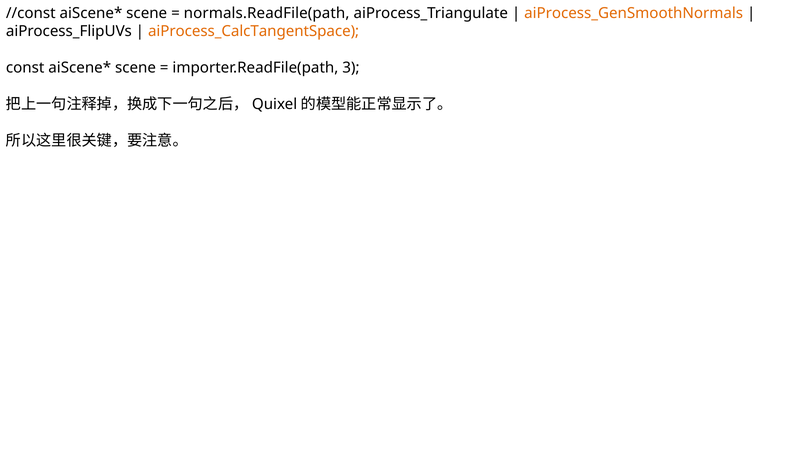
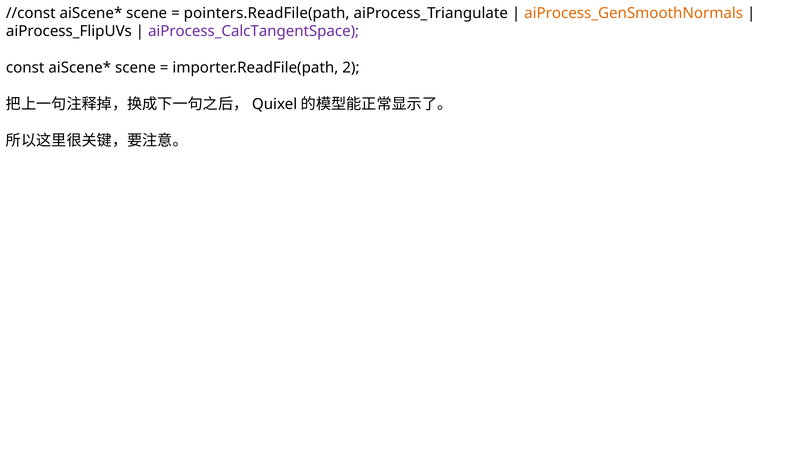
normals.ReadFile(path: normals.ReadFile(path -> pointers.ReadFile(path (267, 13)
aiProcess_CalcTangentSpace colour: orange -> purple (254, 31)
3: 3 -> 2 (351, 68)
